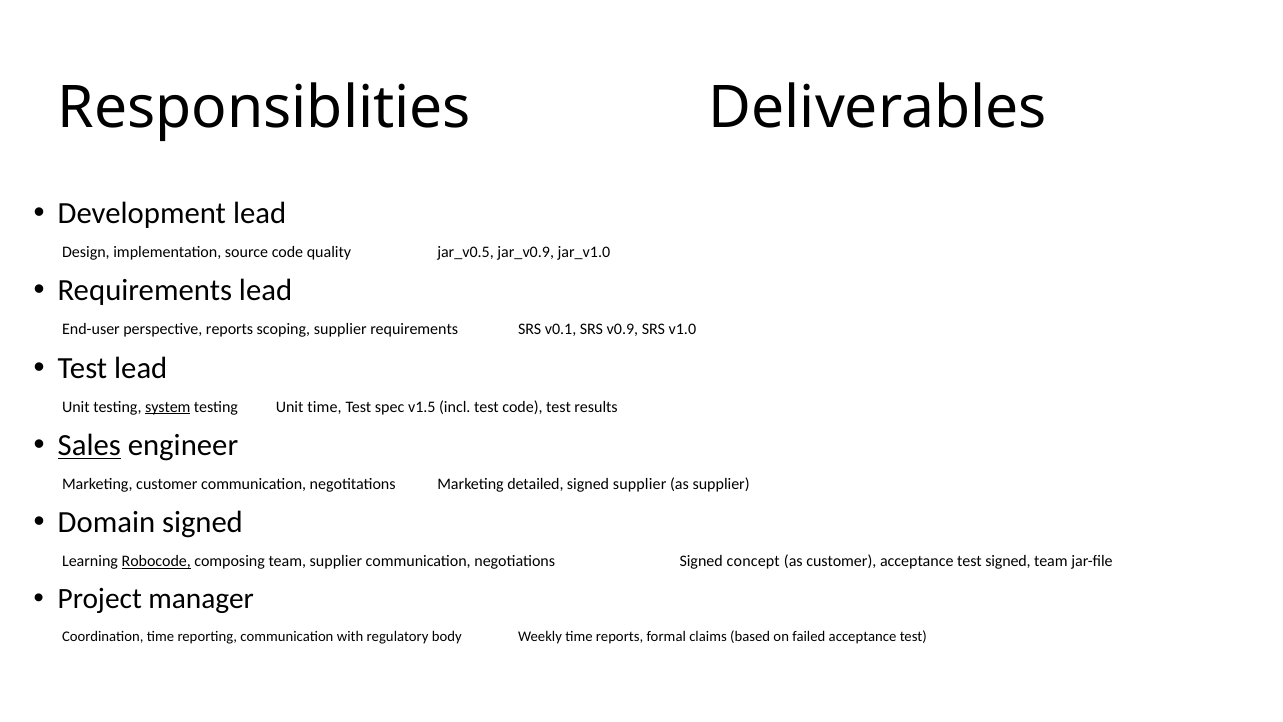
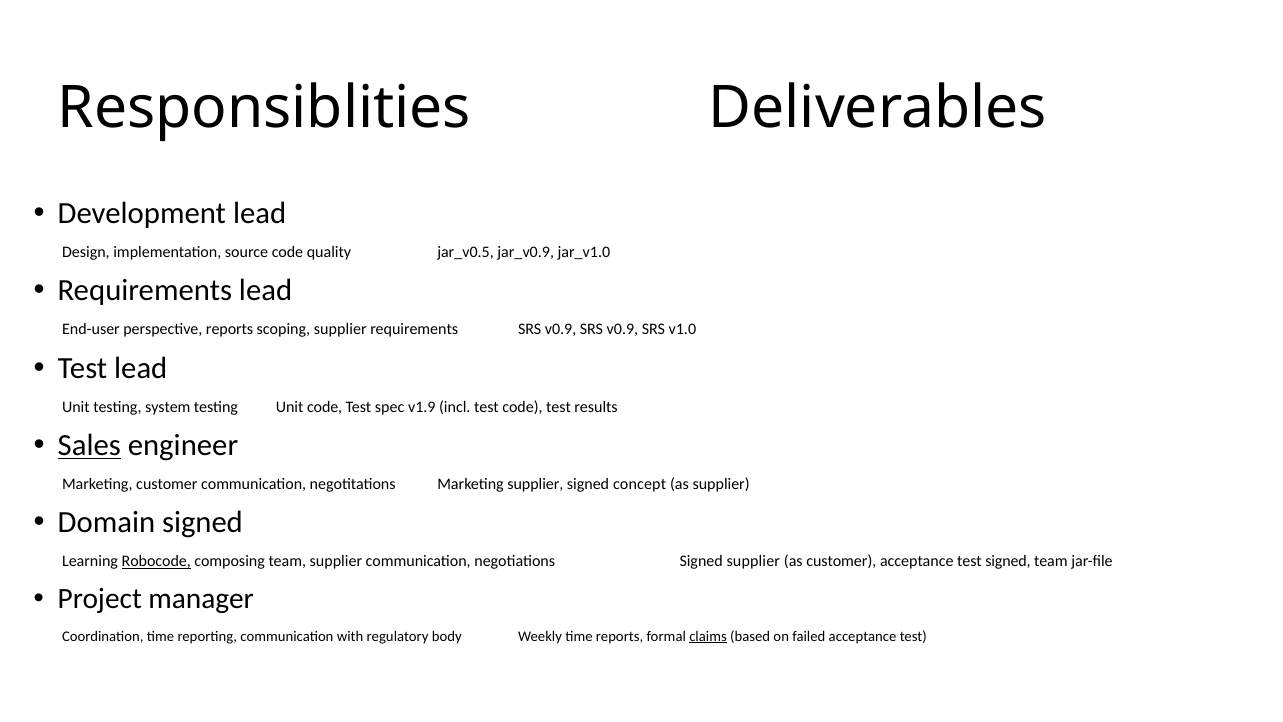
requirements SRS v0.1: v0.1 -> v0.9 (561, 329)
system underline: present -> none (168, 407)
Unit time: time -> code (325, 407)
v1.5: v1.5 -> v1.9 (422, 407)
Marketing detailed: detailed -> supplier (535, 484)
signed supplier: supplier -> concept (640, 484)
Signed concept: concept -> supplier (753, 561)
claims underline: none -> present (708, 636)
